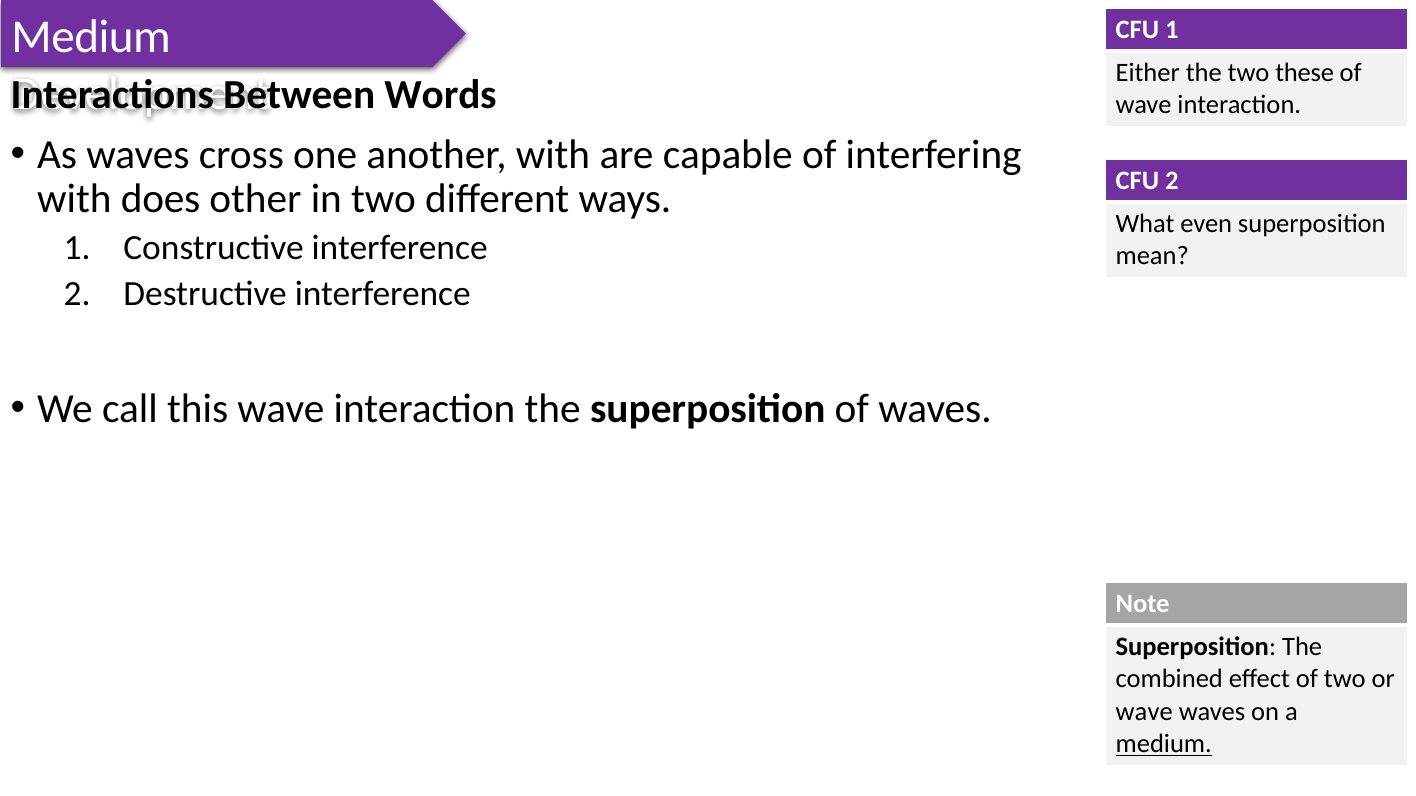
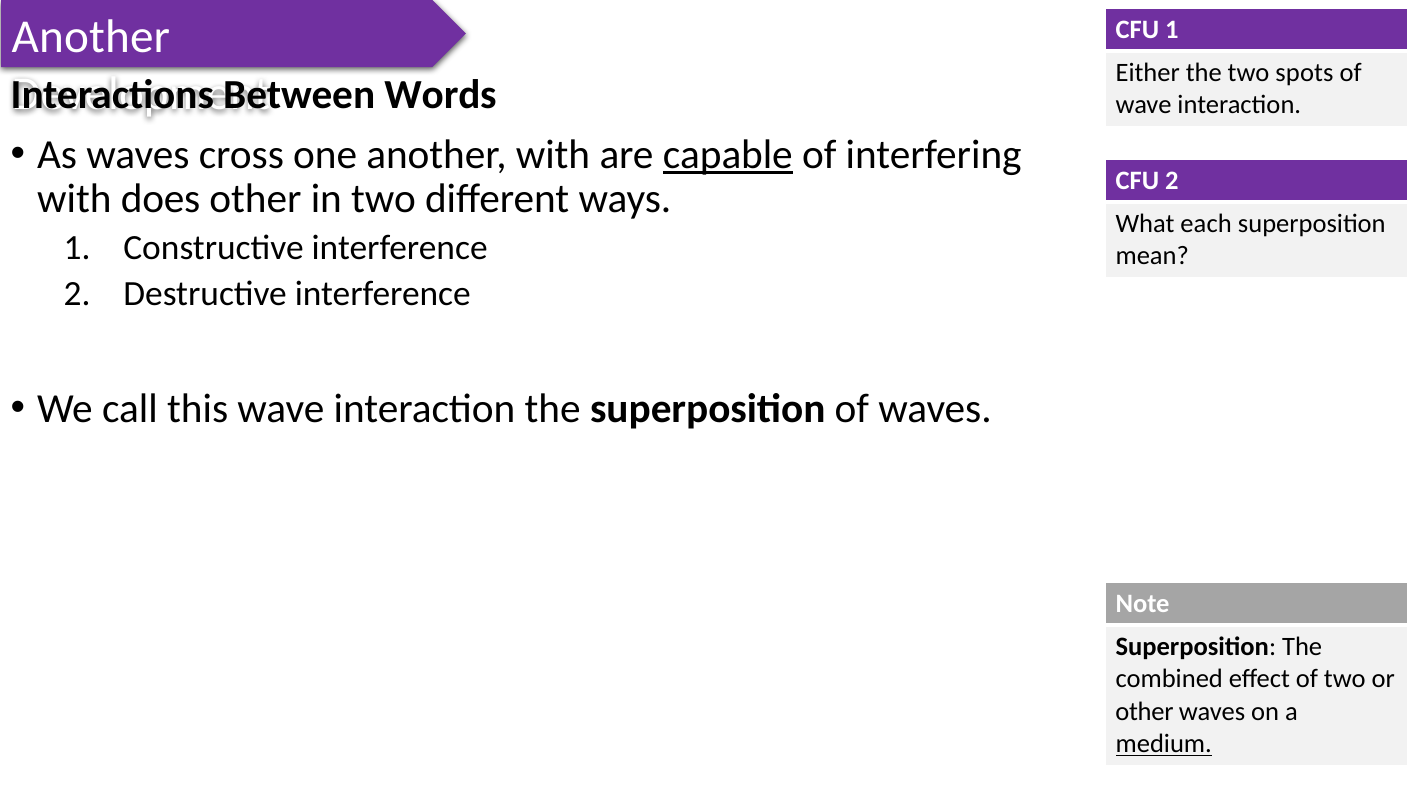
Medium: Medium -> Another (91, 37)
these: these -> spots (1304, 73)
capable underline: none -> present (728, 155)
even: even -> each (1206, 224)
wave: wave -> other (1144, 712)
